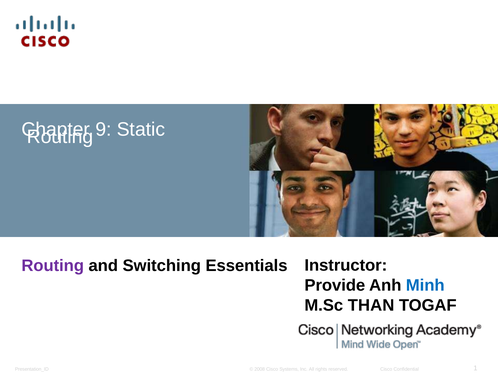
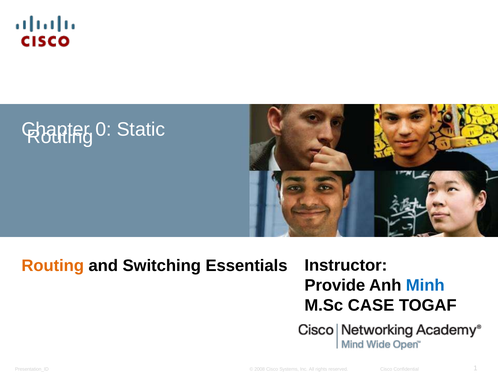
9: 9 -> 0 (103, 129)
Routing colour: purple -> orange (53, 265)
THAN: THAN -> CASE (371, 305)
